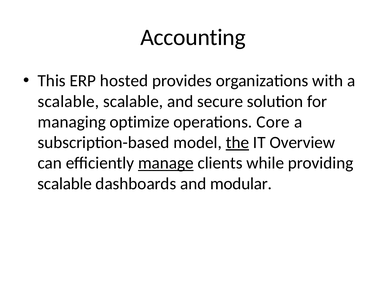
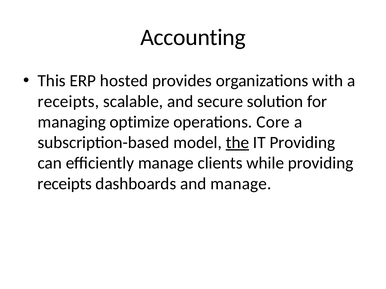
scalable: scalable -> receipts (68, 102)
IT Overview: Overview -> Providing (302, 143)
manage underline: present -> none (166, 163)
scalable: scalable -> receipts (65, 184)
and modular: modular -> manage (241, 184)
